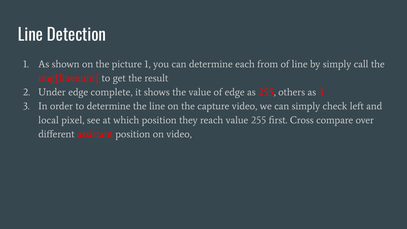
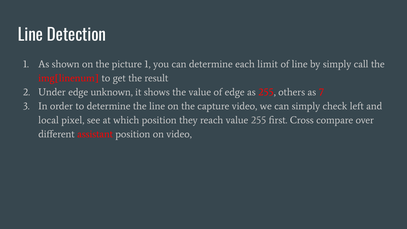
from: from -> limit (268, 64)
complete: complete -> unknown (112, 92)
as 3: 3 -> 7 (321, 92)
